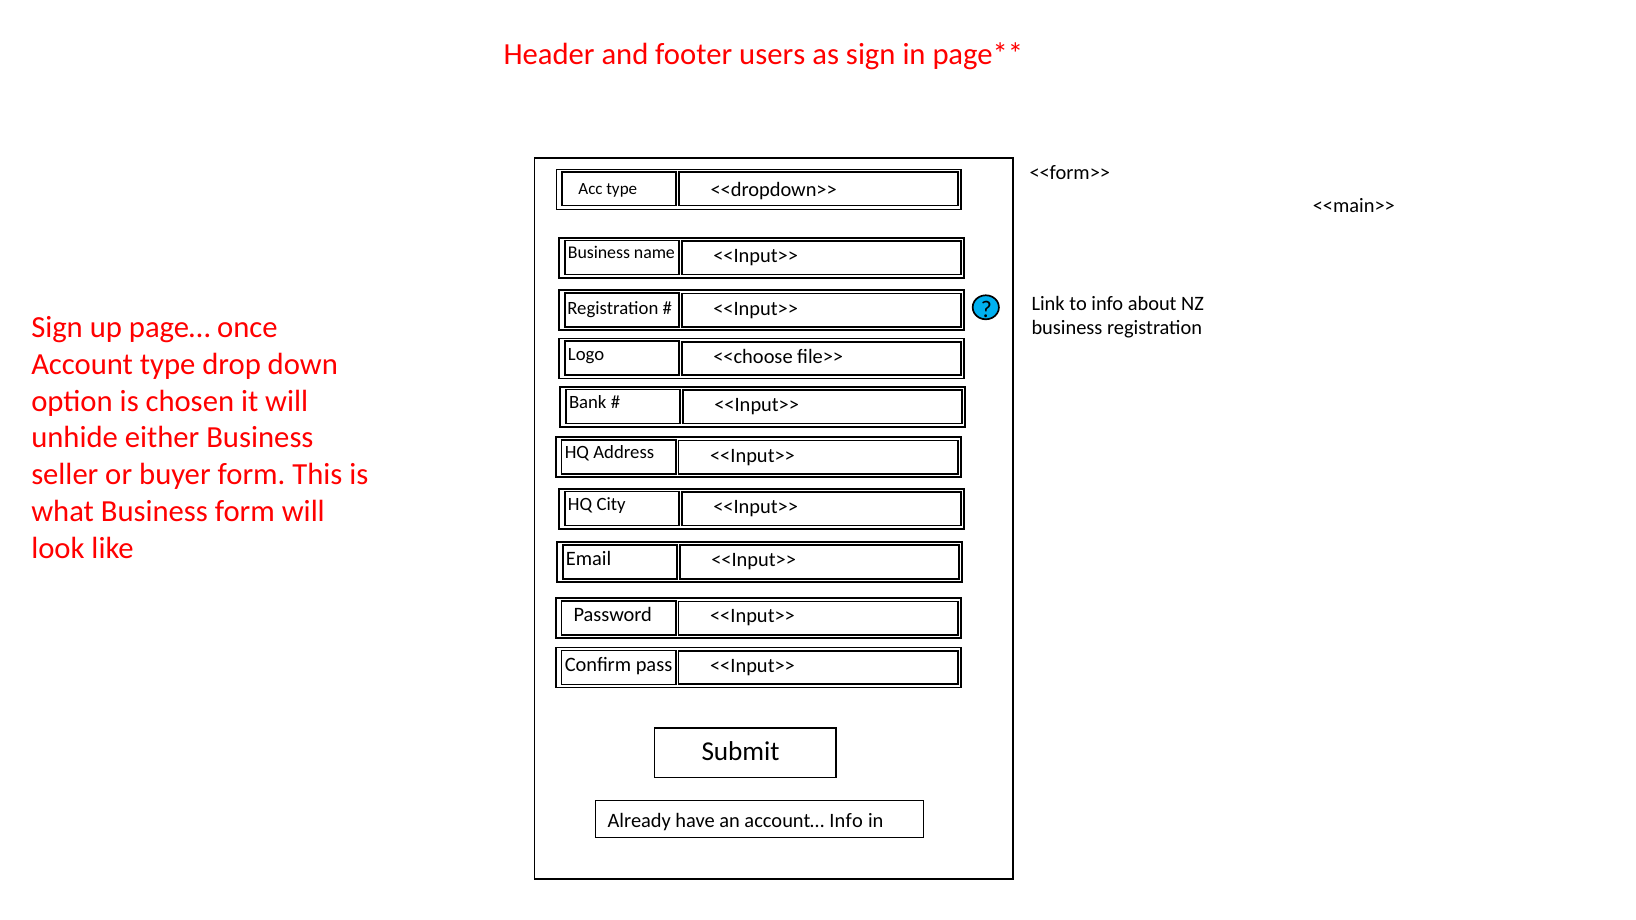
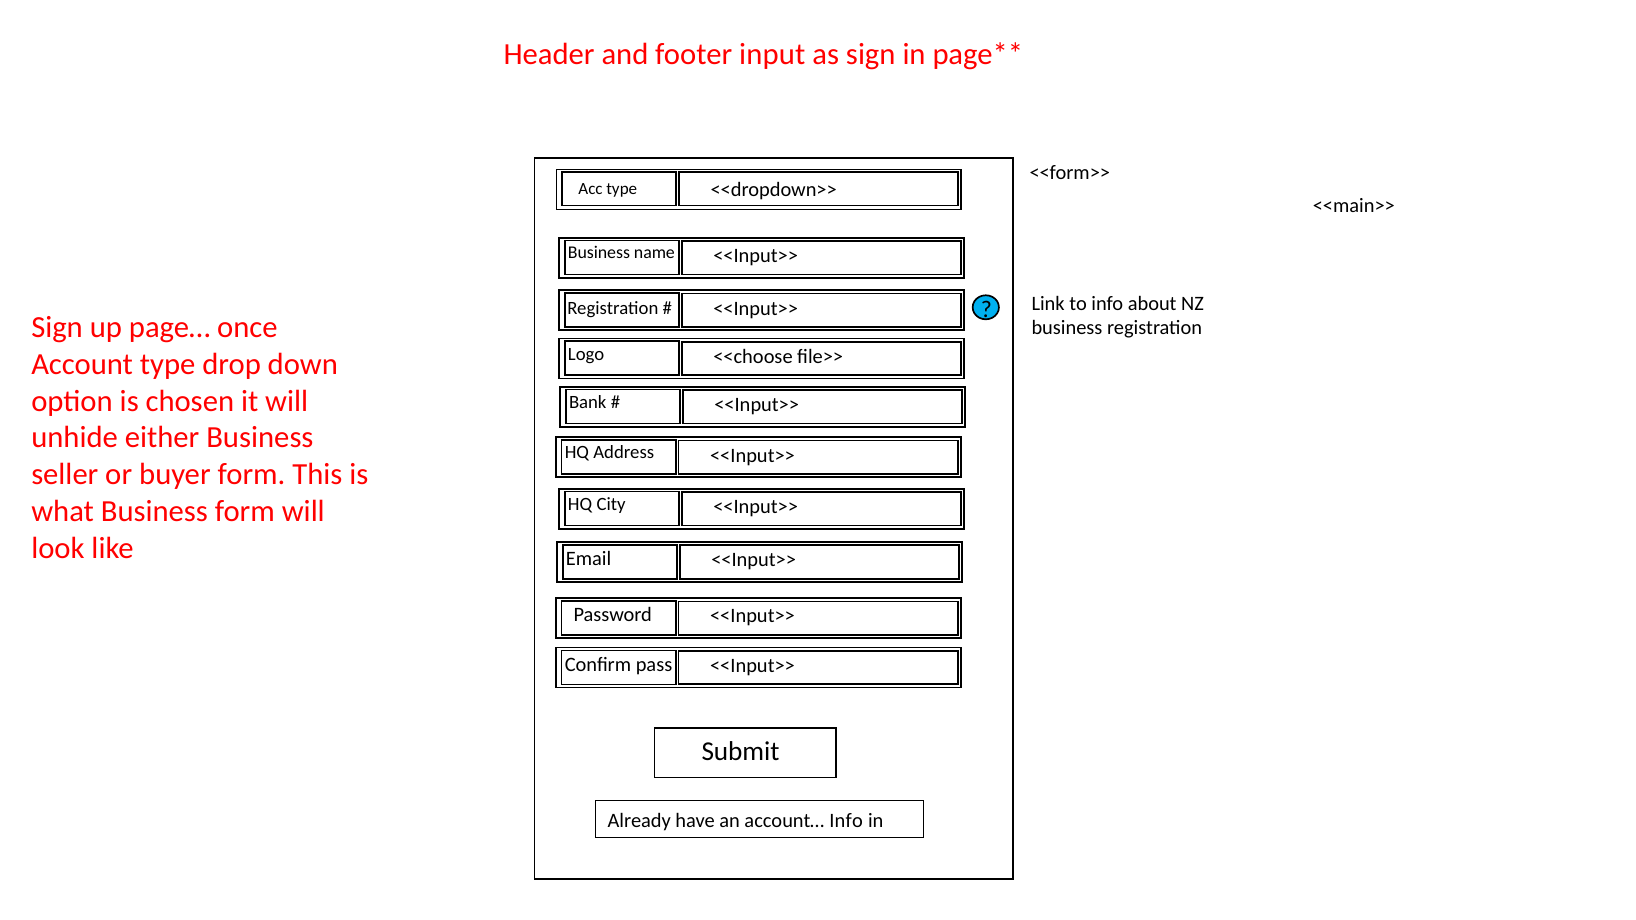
users: users -> input (772, 54)
